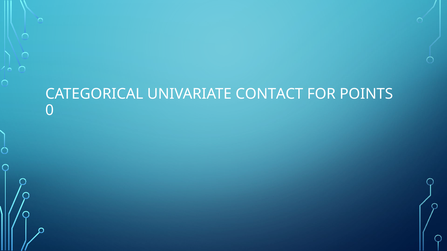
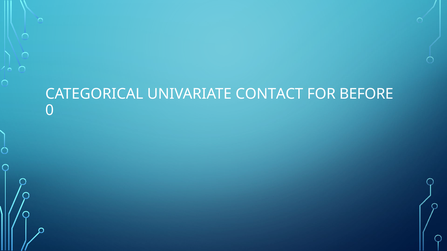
POINTS: POINTS -> BEFORE (366, 94)
